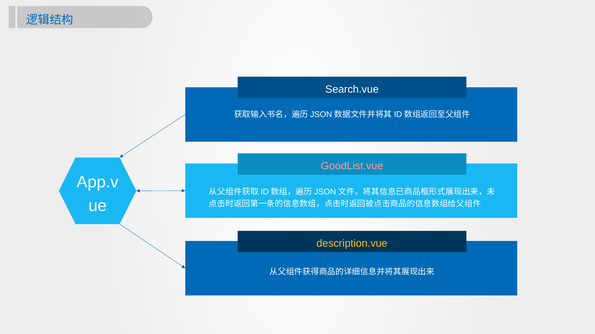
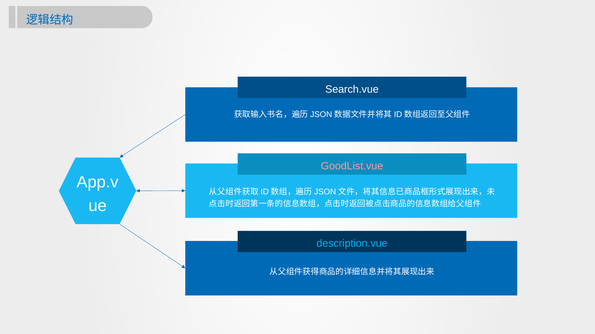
description.vue colour: yellow -> light blue (352, 244)
